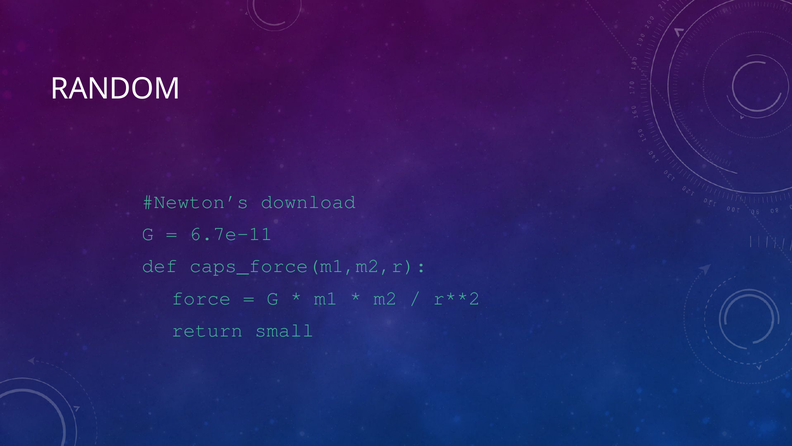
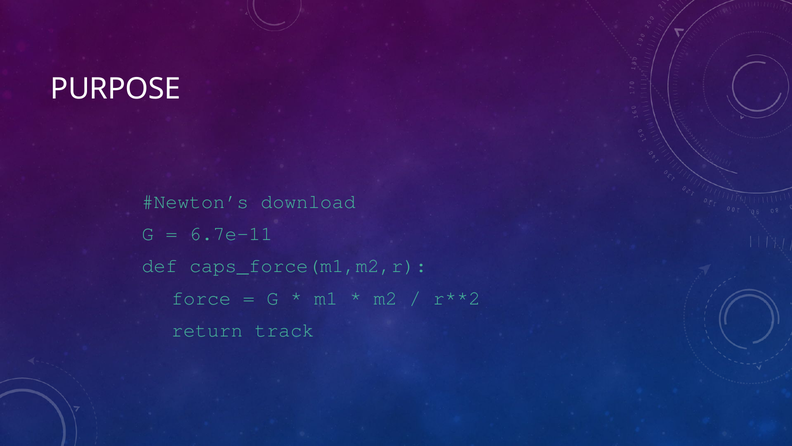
RANDOM: RANDOM -> PURPOSE (116, 89)
small: small -> track (284, 330)
